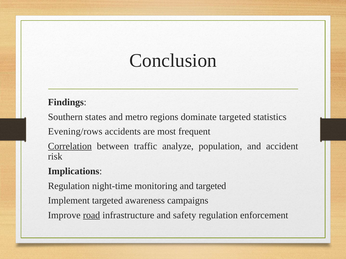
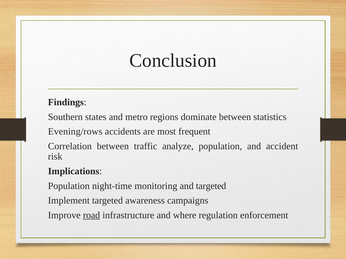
dominate targeted: targeted -> between (235, 117)
Correlation underline: present -> none (70, 146)
Regulation: Regulation -> Population (69, 186)
safety: safety -> where (185, 216)
